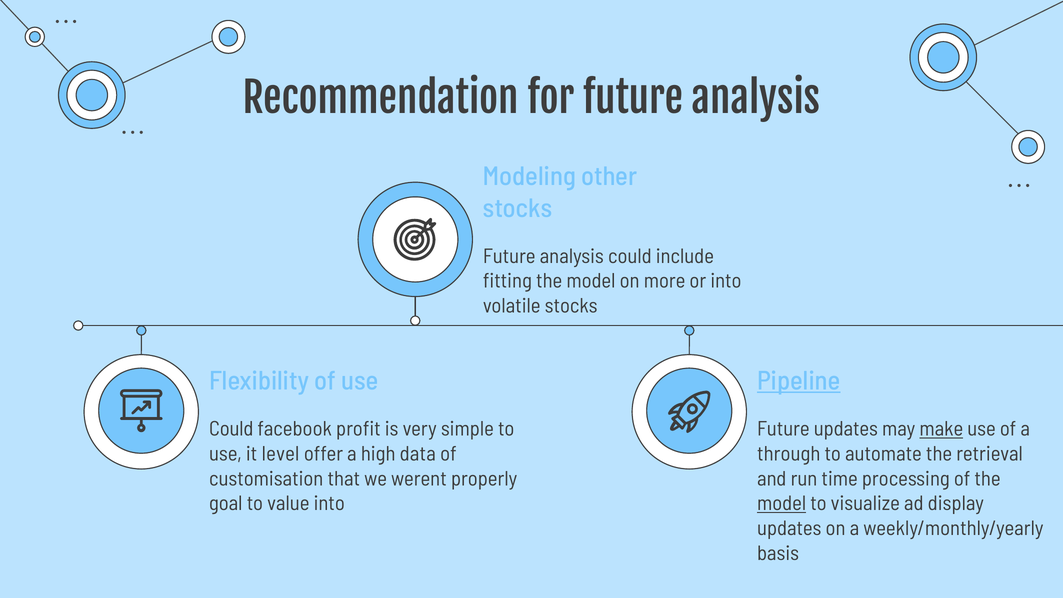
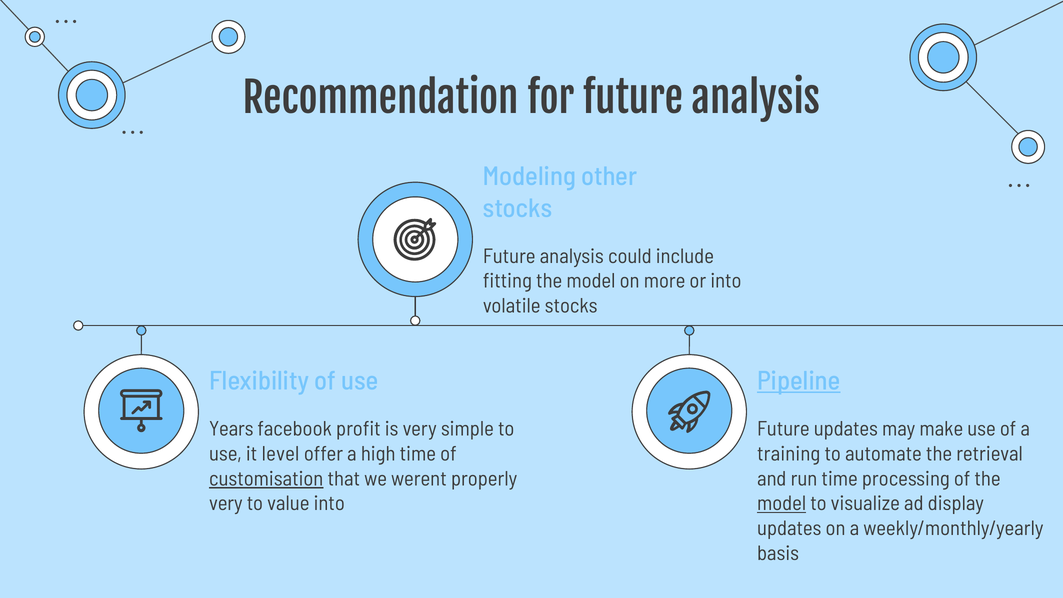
Could: Could -> Years (231, 429)
make underline: present -> none (941, 429)
high data: data -> time (418, 454)
through: through -> training (789, 454)
customisation underline: none -> present (266, 479)
goal: goal -> very (226, 504)
